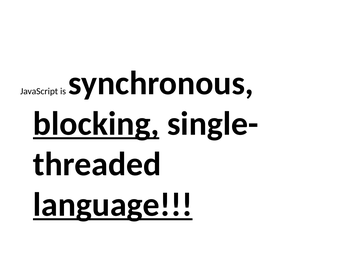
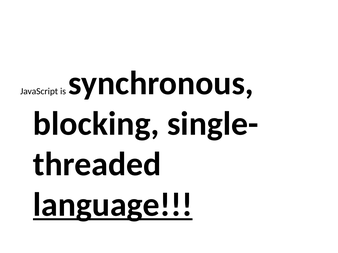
blocking underline: present -> none (96, 124)
